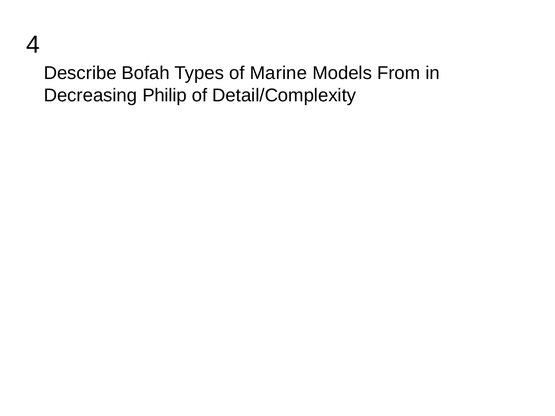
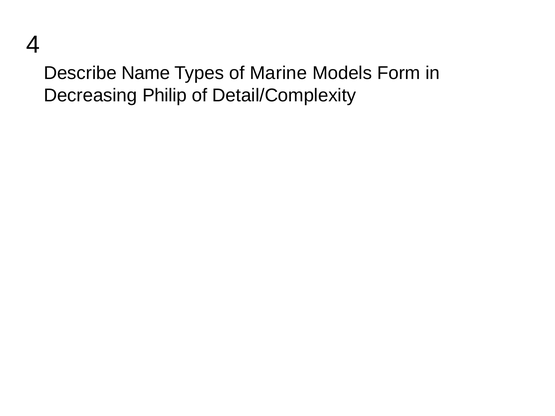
Bofah: Bofah -> Name (146, 73)
From: From -> Form (399, 73)
